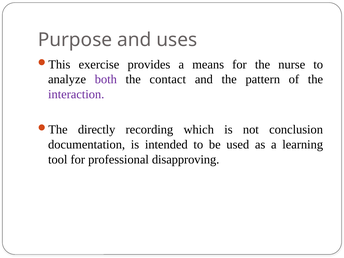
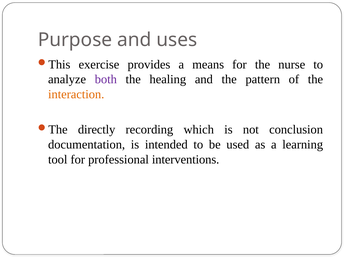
contact: contact -> healing (168, 79)
interaction colour: purple -> orange (76, 94)
disapproving: disapproving -> interventions (186, 159)
